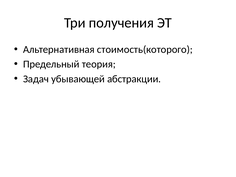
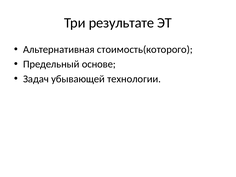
получения: получения -> результате (121, 23)
теория: теория -> основе (99, 64)
абстракции: абстракции -> технологии (134, 79)
